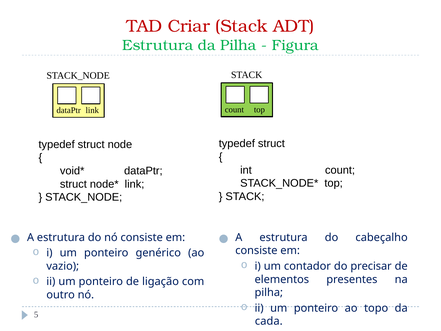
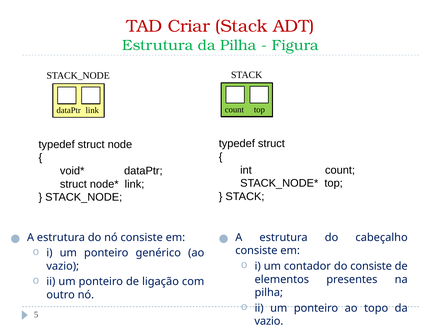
do precisar: precisar -> consiste (371, 266)
cada: cada -> vazio (269, 321)
